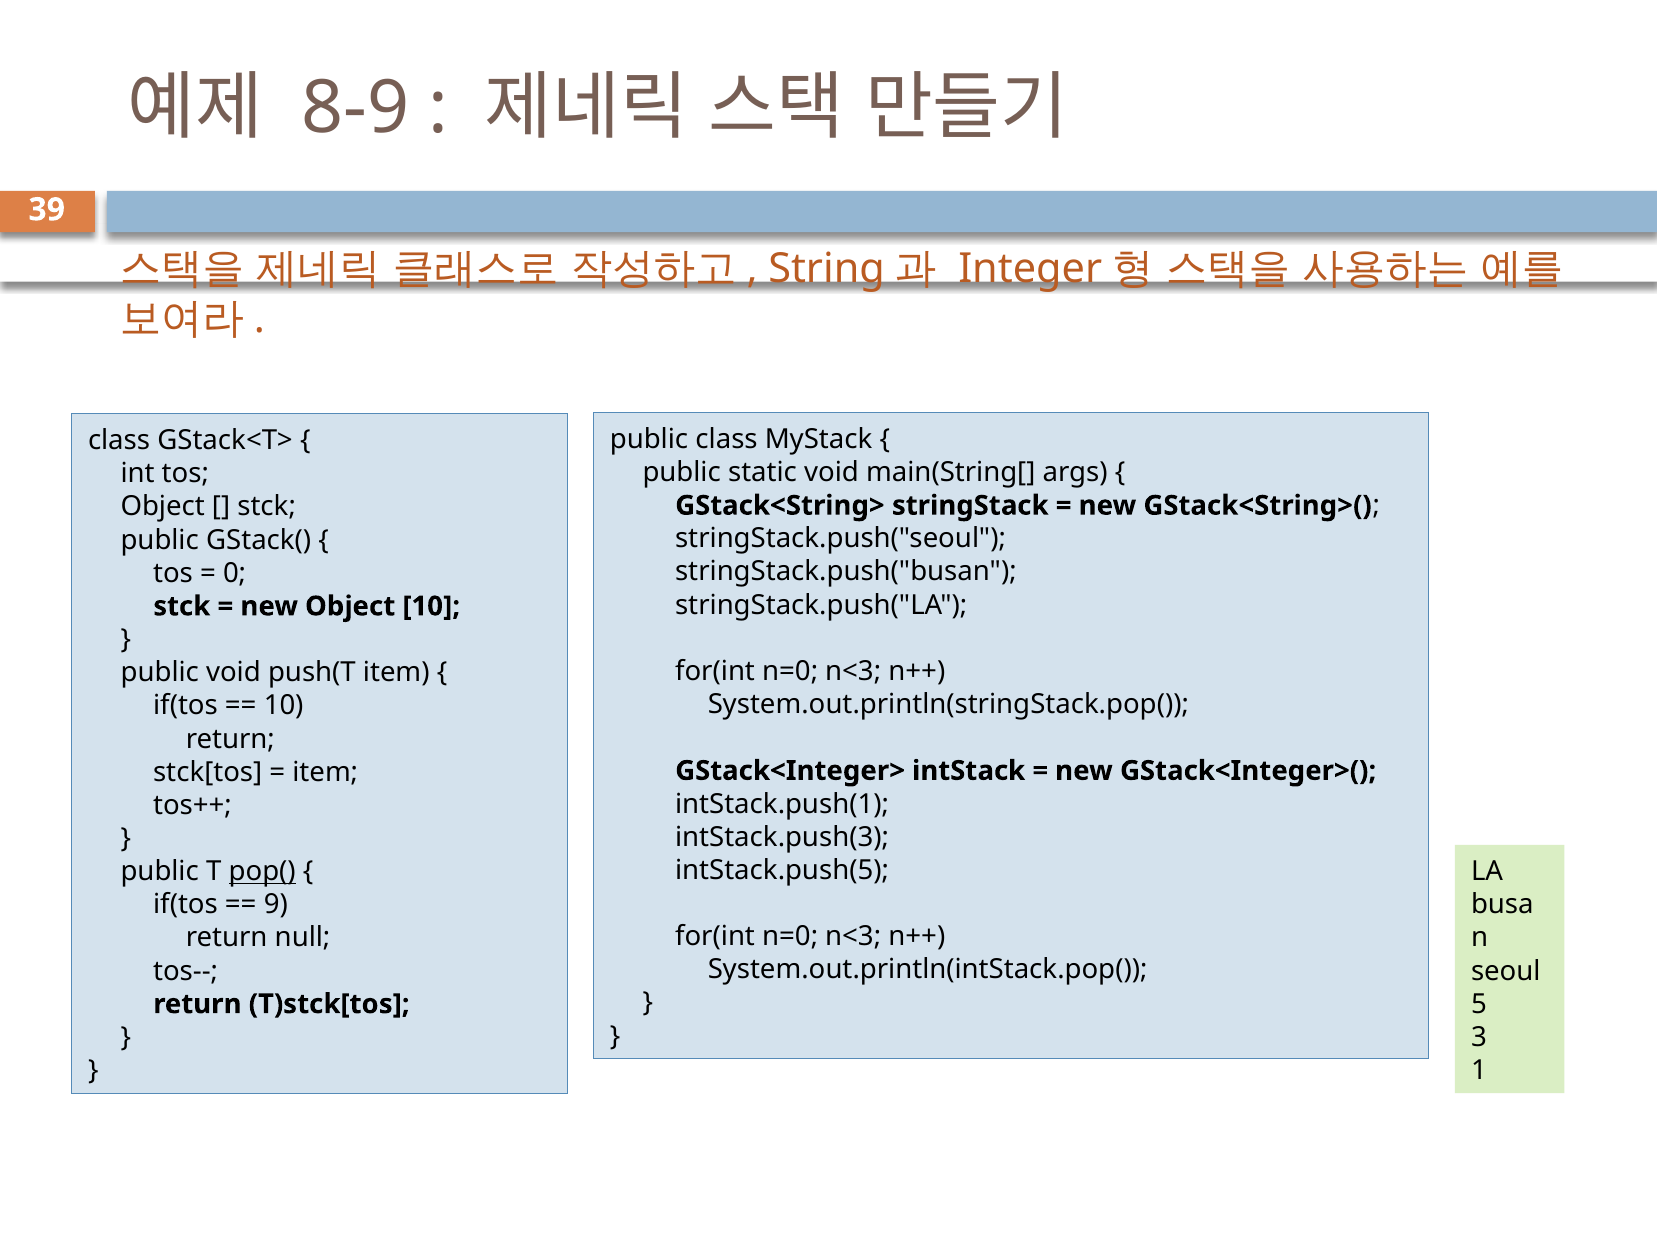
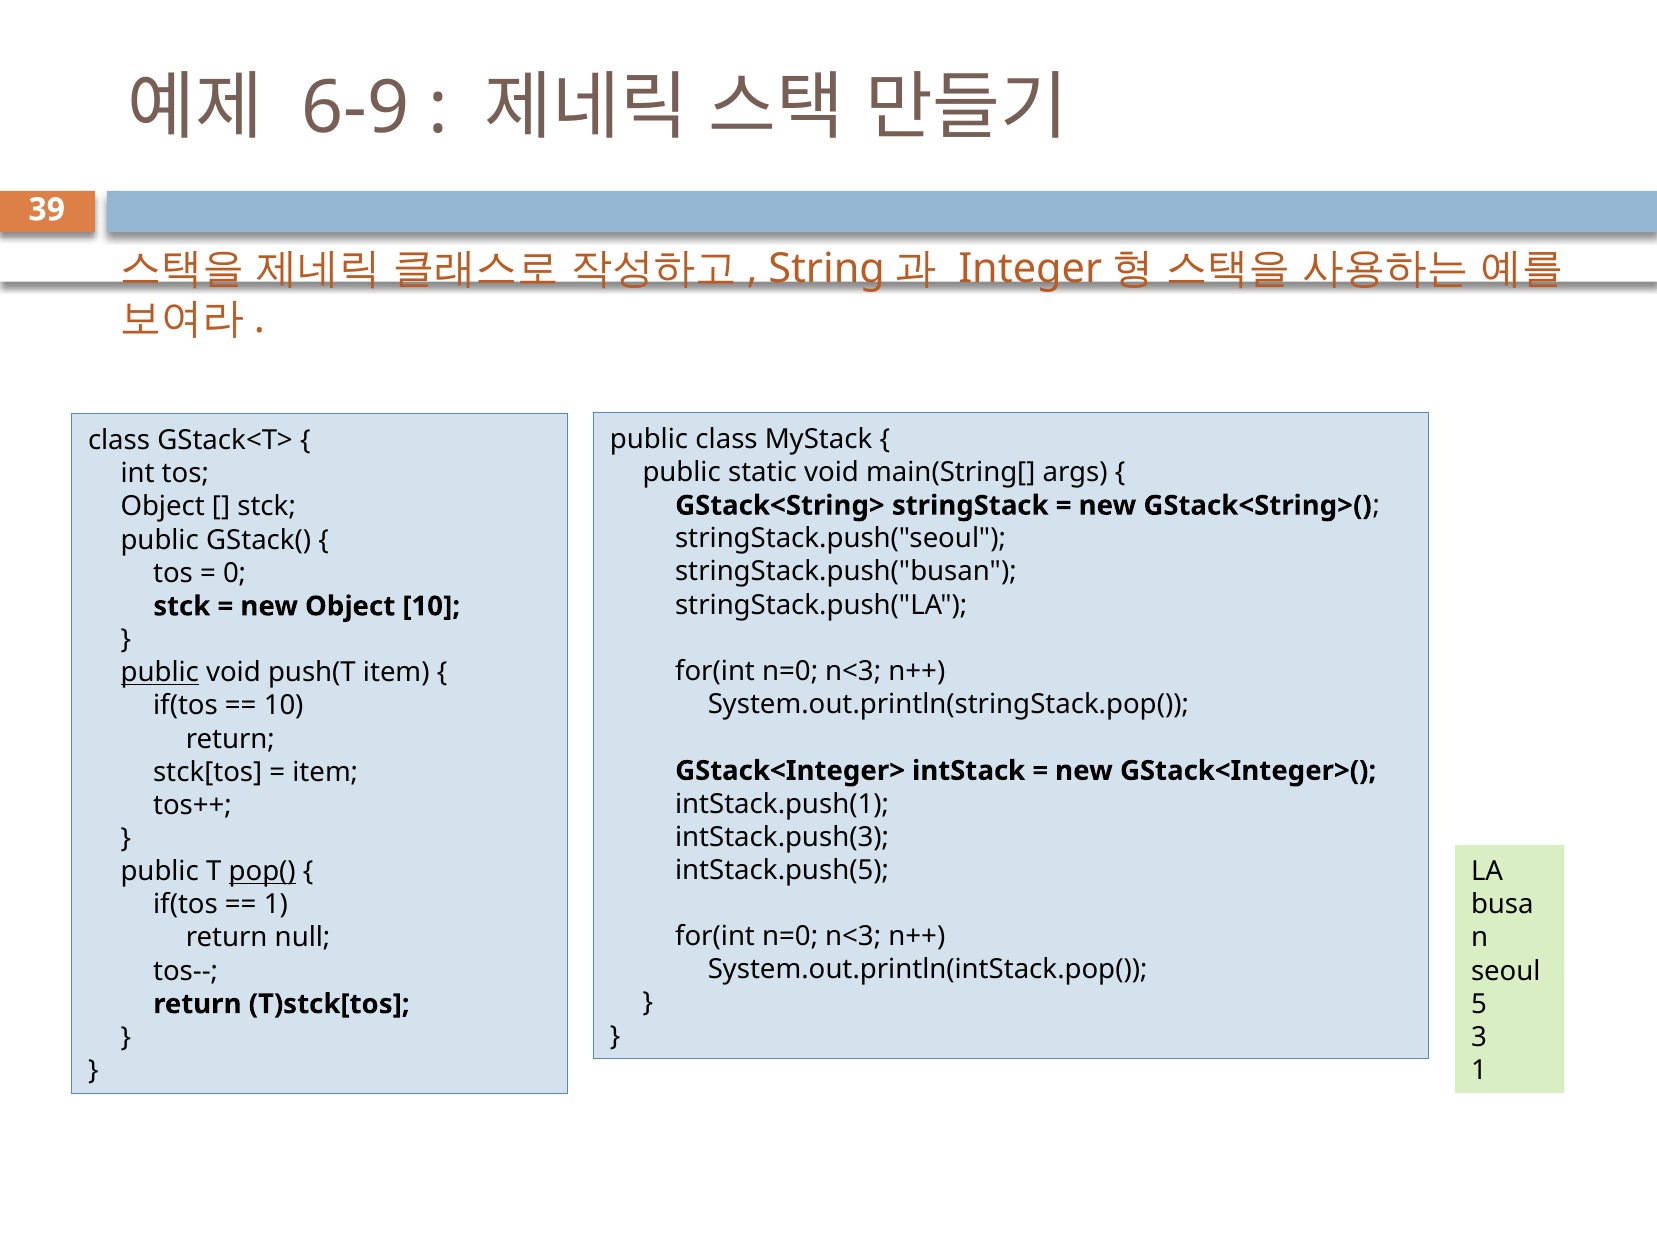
8-9: 8-9 -> 6-9 (355, 108)
public underline: none -> present (160, 672)
9: 9 -> 1 (276, 904)
